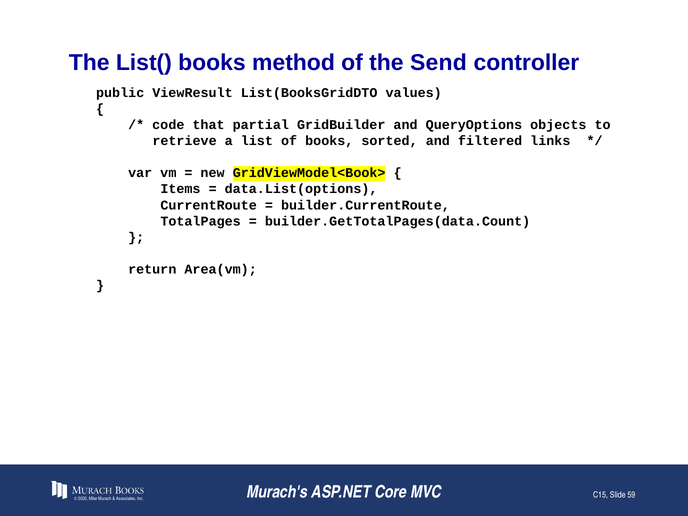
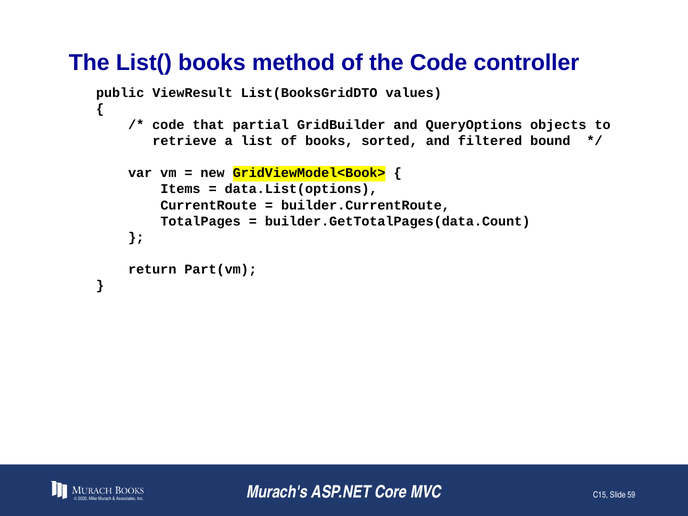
the Send: Send -> Code (439, 63)
links: links -> bound (550, 141)
Area(vm: Area(vm -> Part(vm (221, 269)
